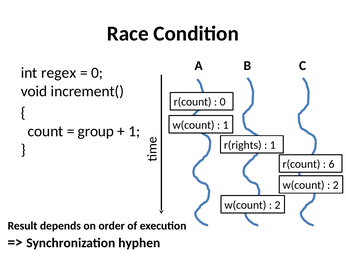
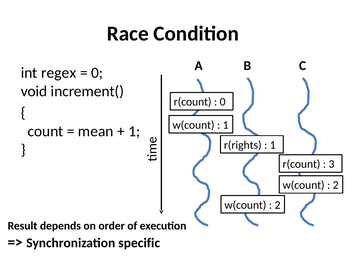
group: group -> mean (96, 131)
6: 6 -> 3 (332, 164)
hyphen: hyphen -> specific (139, 243)
